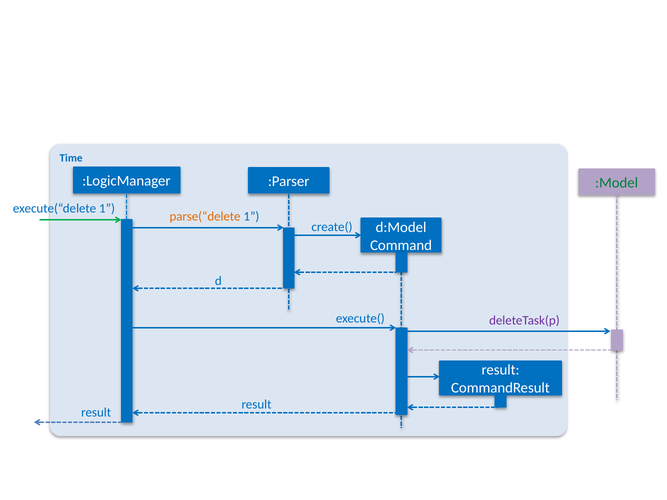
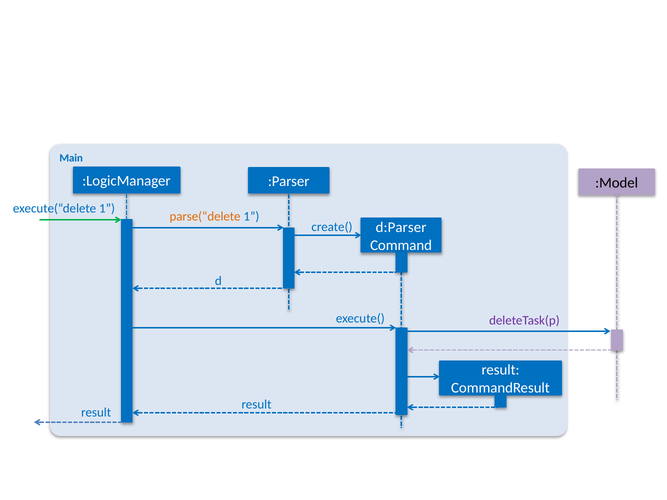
Time: Time -> Main (71, 158)
:Model colour: green -> black (617, 183)
d:Model: d:Model -> d:Parser (401, 228)
